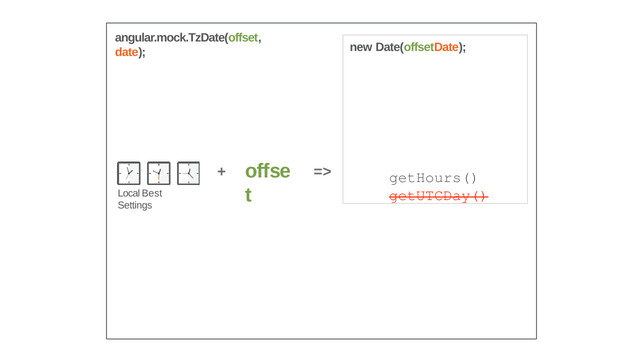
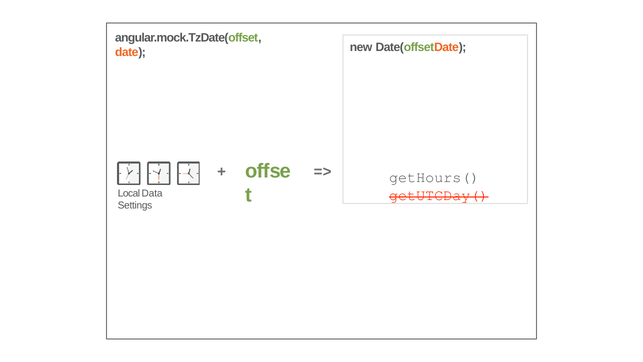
Best: Best -> Data (152, 193)
